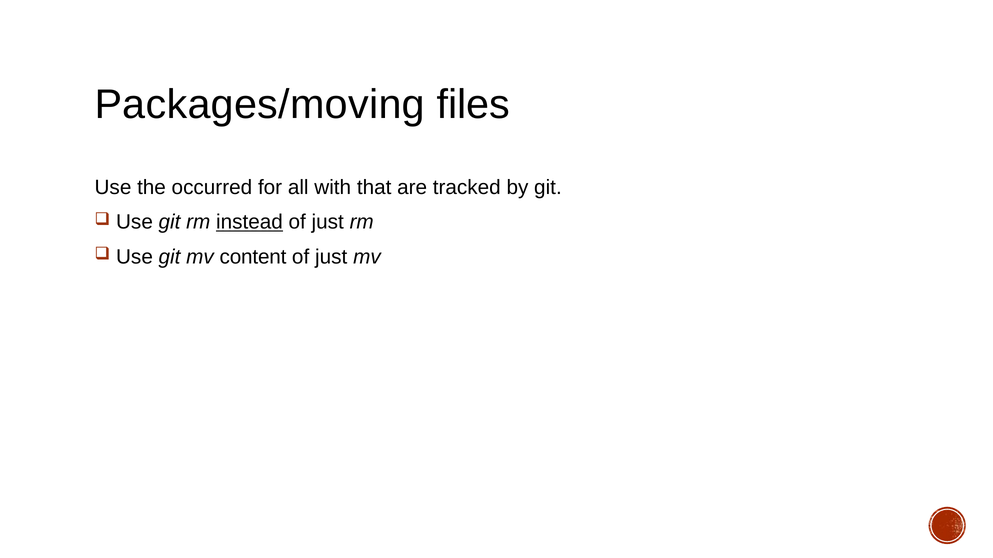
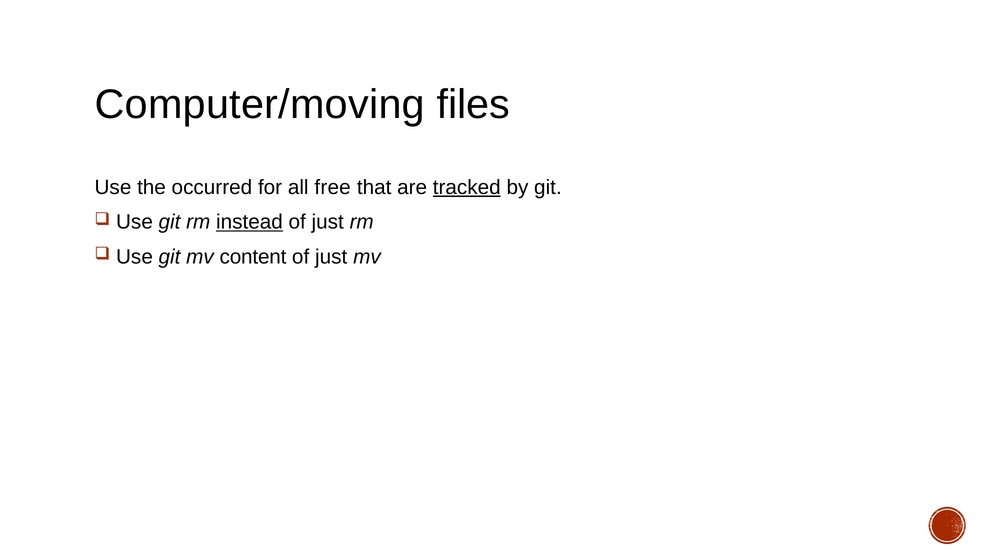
Packages/moving: Packages/moving -> Computer/moving (260, 105)
with: with -> free (333, 188)
tracked underline: none -> present (467, 188)
